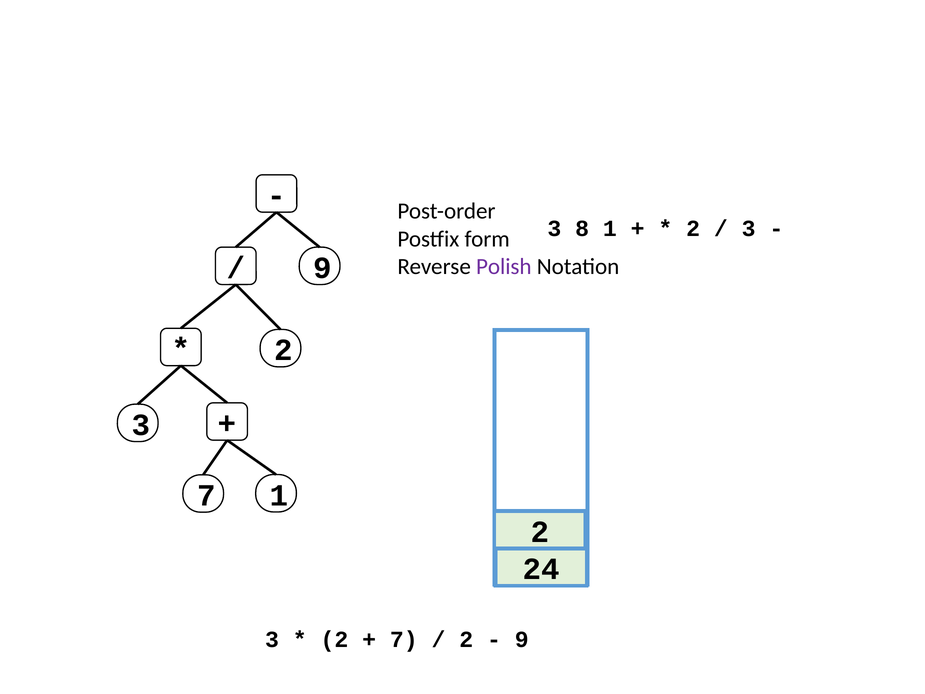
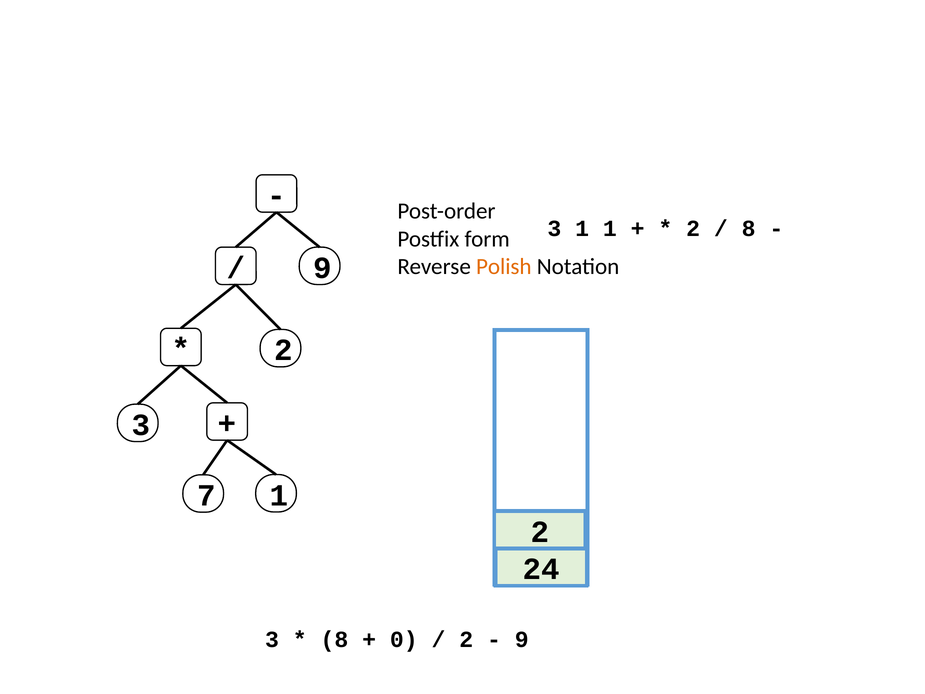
3 8: 8 -> 1 (582, 228)
3: 3 -> 8 (749, 228)
Polish colour: purple -> orange (504, 267)
2: 2 -> 8 (334, 639)
7: 7 -> 0 (404, 639)
